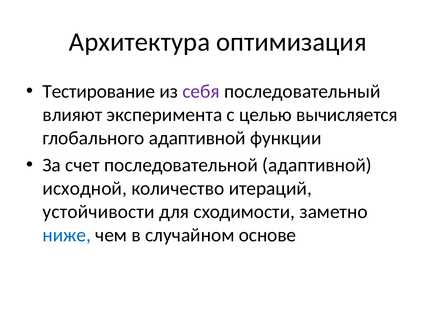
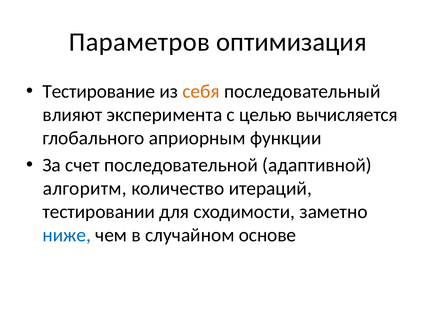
Архитектура: Архитектура -> Параметров (139, 42)
себя colour: purple -> orange (201, 91)
глобального адаптивной: адаптивной -> априорным (197, 138)
исходной: исходной -> алгоритм (85, 188)
устойчивости: устойчивости -> тестировании (99, 212)
